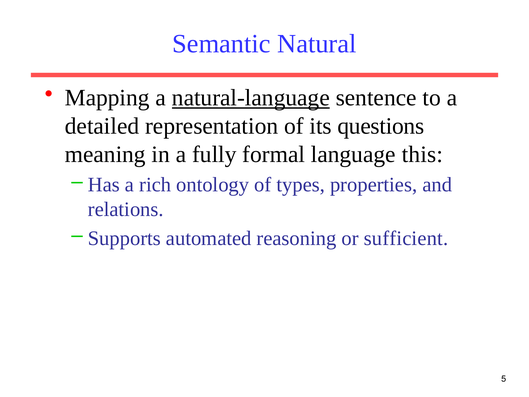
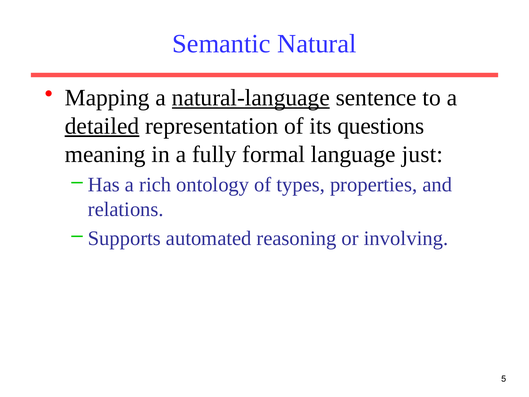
detailed underline: none -> present (102, 126)
this: this -> just (422, 154)
sufficient: sufficient -> involving (406, 238)
